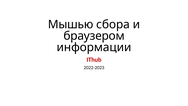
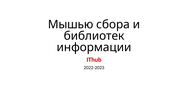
браузером: браузером -> библиотек (94, 36)
